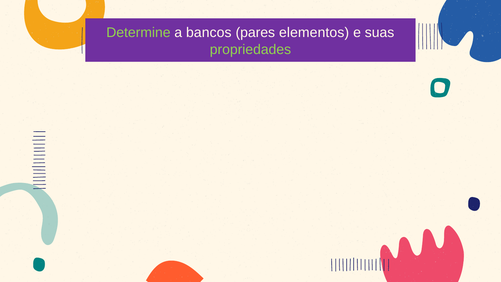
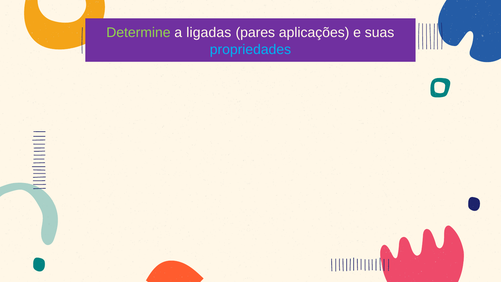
bancos: bancos -> ligadas (209, 33)
elementos: elementos -> aplicações (314, 33)
propriedades colour: light green -> light blue (250, 49)
